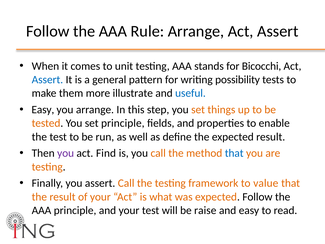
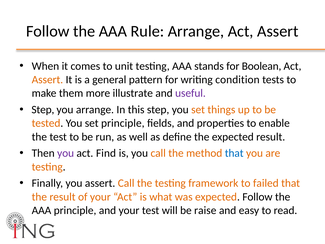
Bicocchi: Bicocchi -> Boolean (262, 66)
Assert colour: blue -> orange (47, 80)
possibility: possibility -> condition (237, 80)
useful colour: blue -> purple (190, 93)
Easy: Easy -> Step (43, 110)
value: value -> failed (266, 183)
